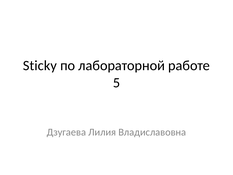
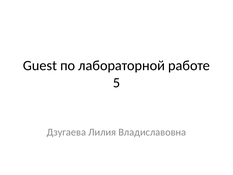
Sticky: Sticky -> Guest (40, 65)
